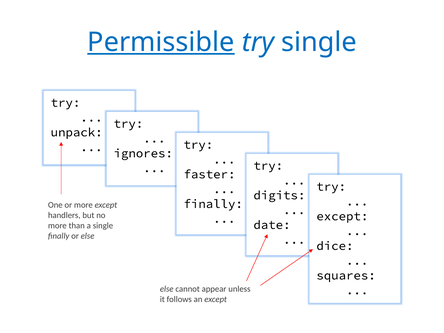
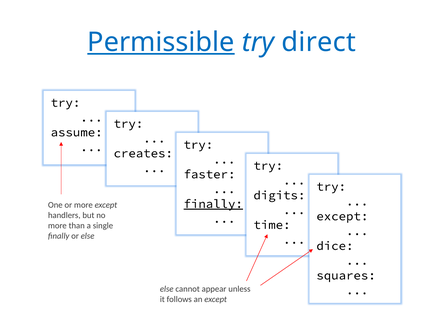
try single: single -> direct (319, 42)
unpack: unpack -> assume (77, 132)
ignores: ignores -> creates (143, 153)
finally underline: none -> present (213, 204)
date: date -> time (272, 225)
